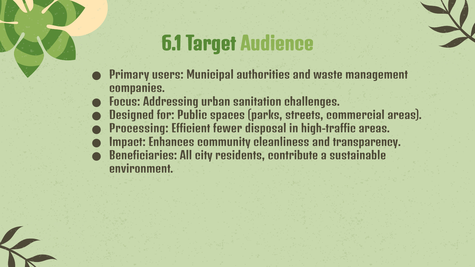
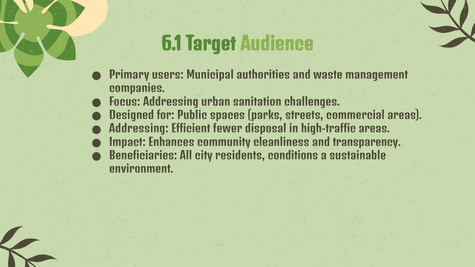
Processing: Processing -> Addressing (139, 129)
contribute: contribute -> conditions (293, 156)
